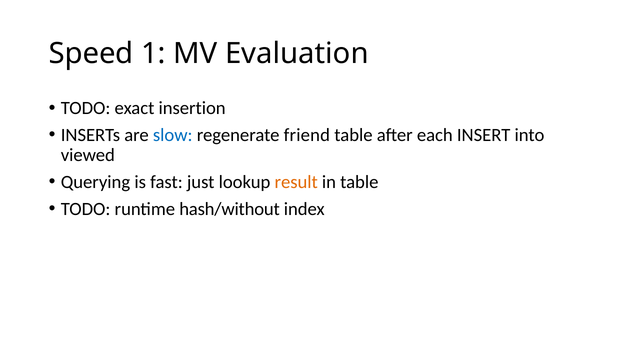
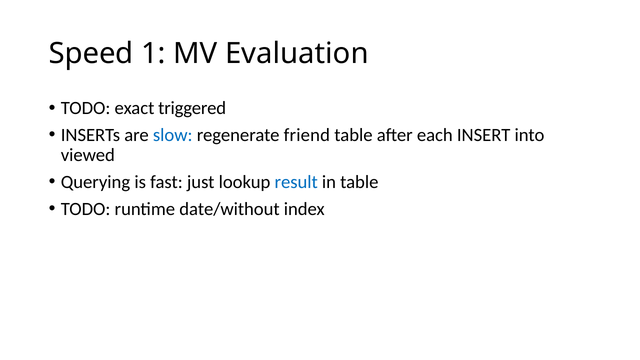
insertion: insertion -> triggered (192, 108)
result colour: orange -> blue (296, 182)
hash/without: hash/without -> date/without (229, 209)
